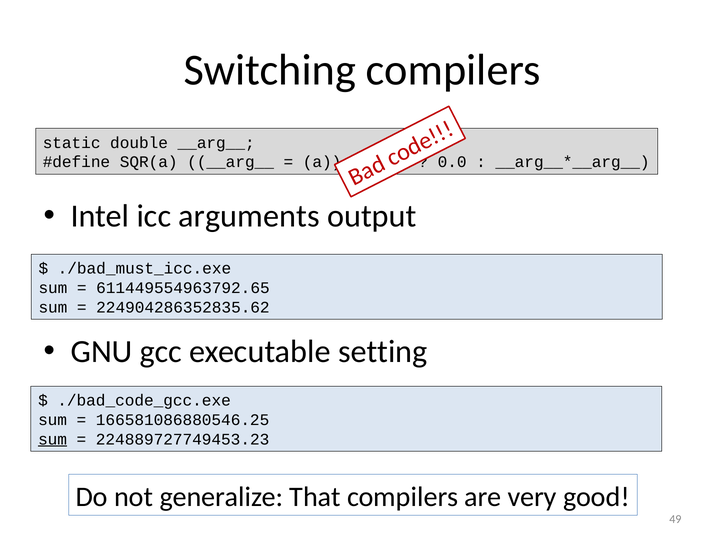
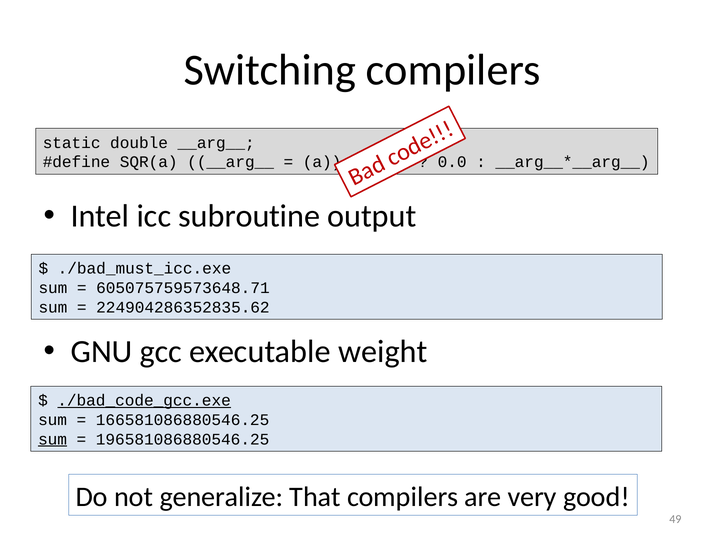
arguments: arguments -> subroutine (249, 216)
611449554963792.65: 611449554963792.65 -> 605075759573648.71 (183, 288)
setting: setting -> weight (383, 351)
./bad_code_gcc.exe underline: none -> present (144, 400)
224889727749453.23: 224889727749453.23 -> 196581086880546.25 (183, 439)
